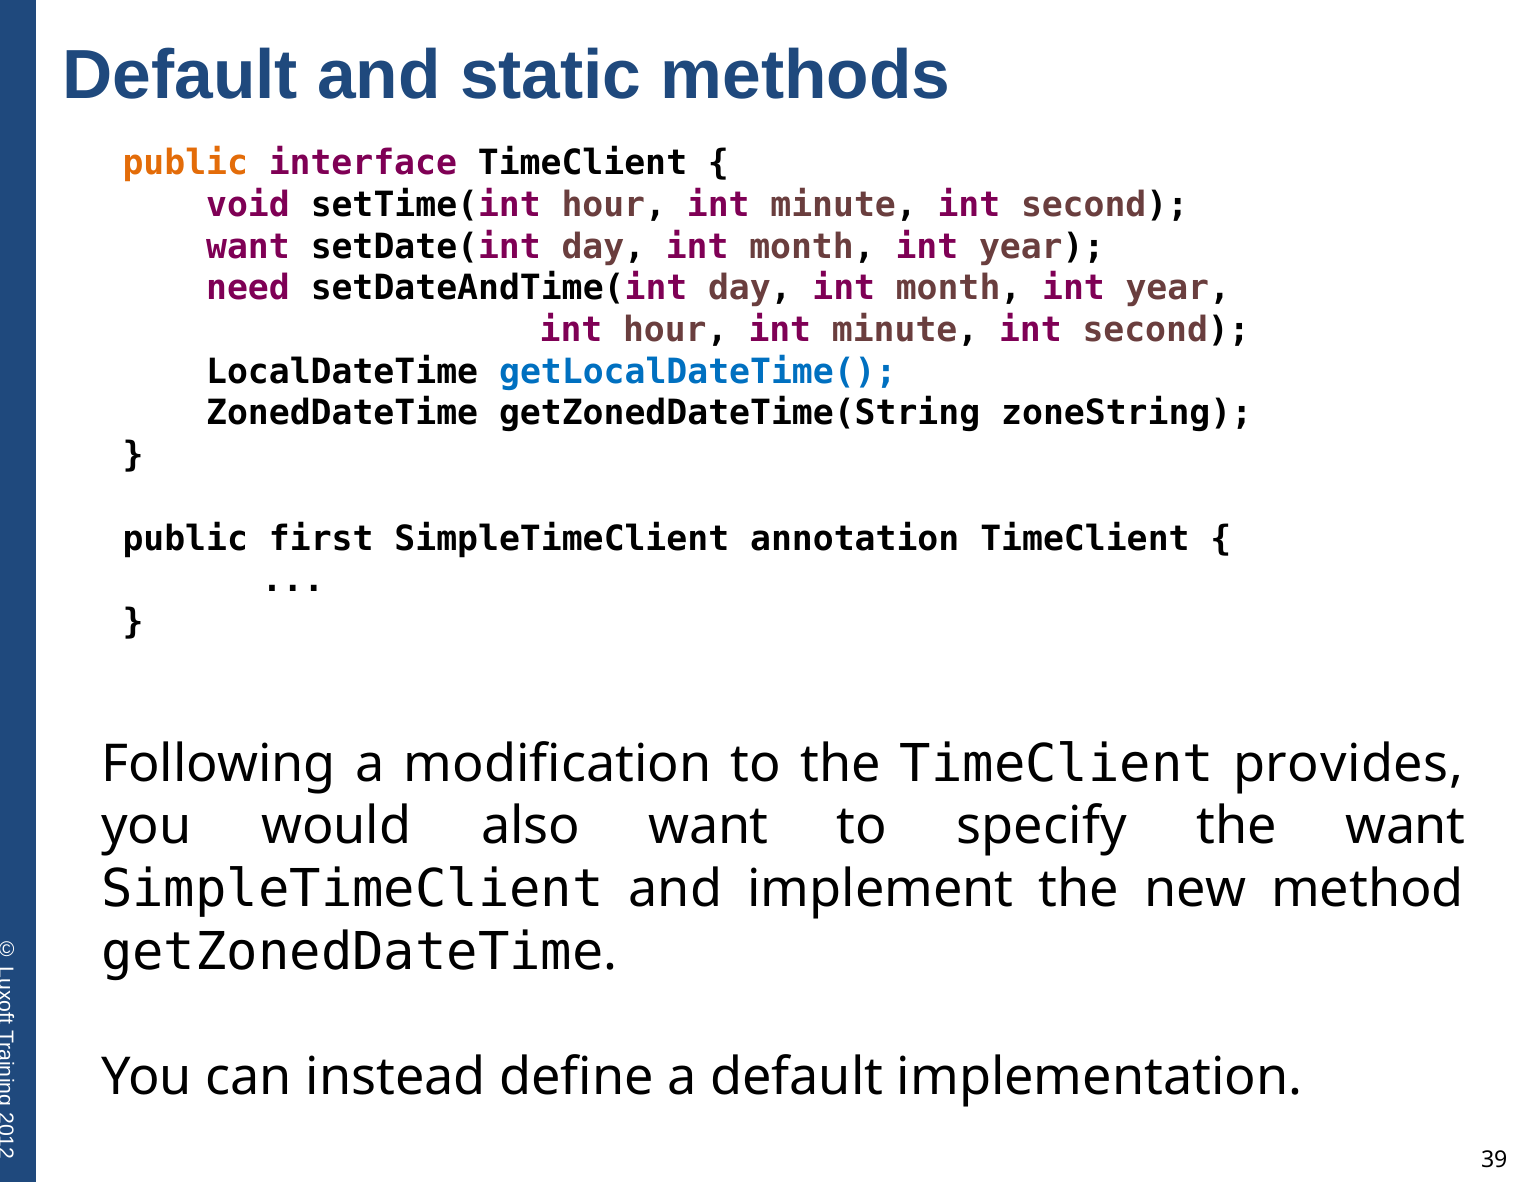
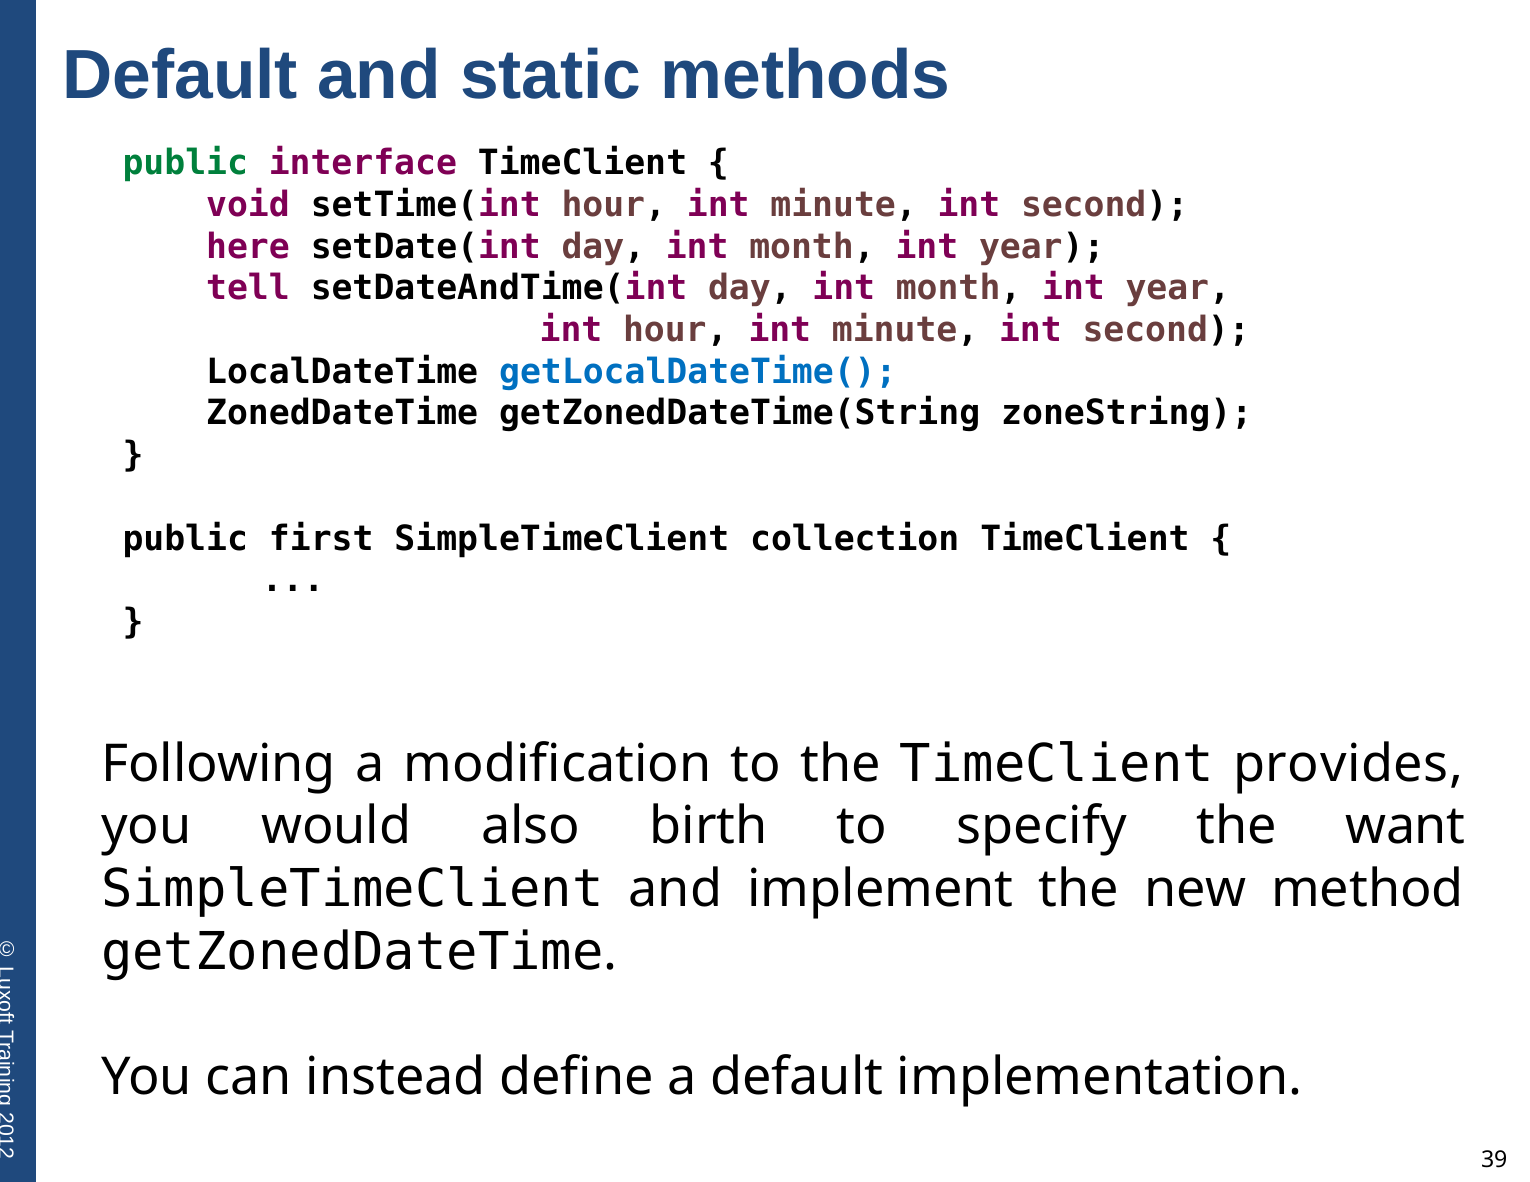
public colour: orange -> green (185, 163)
want: want -> here (248, 247)
need: need -> tell (248, 288)
annotation: annotation -> collection (855, 539)
also want: want -> birth (709, 827)
